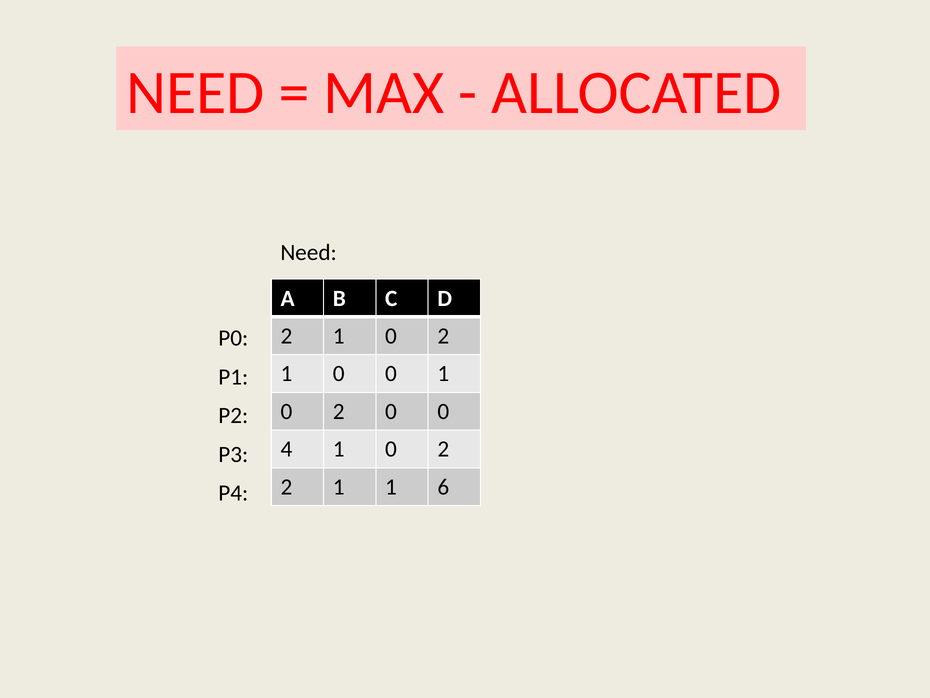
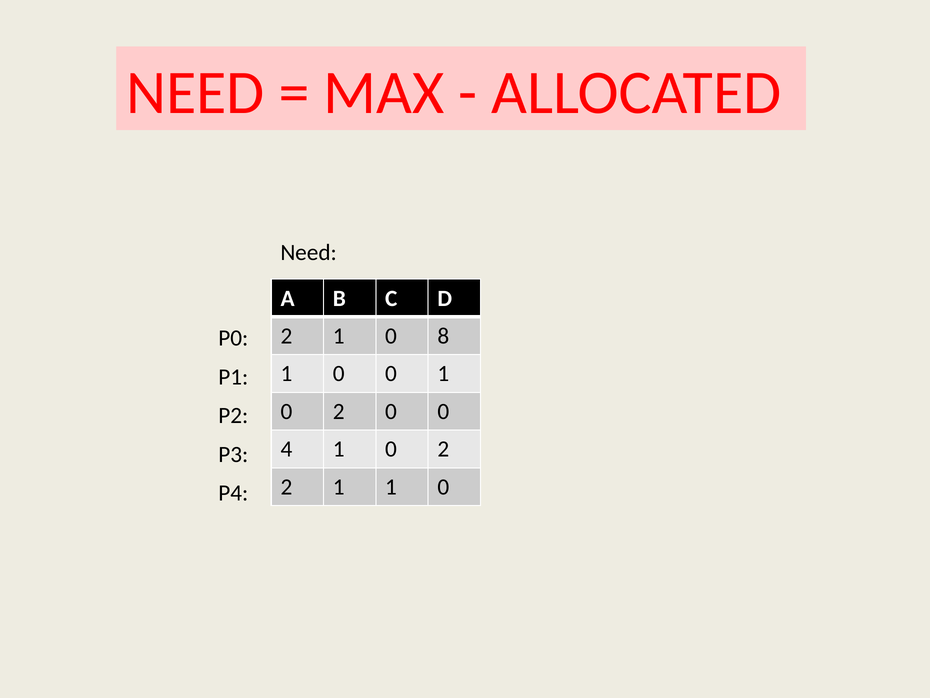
2 1 0 2: 2 -> 8 (443, 336)
1 1 6: 6 -> 0 (443, 487)
